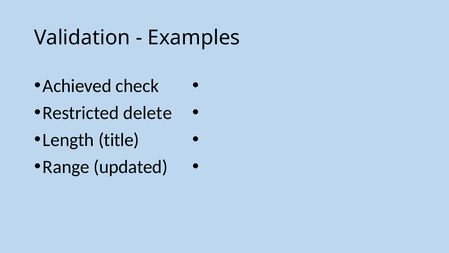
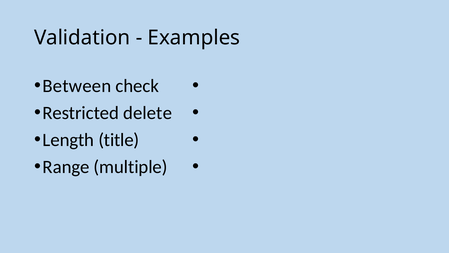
Achieved: Achieved -> Between (77, 86)
updated: updated -> multiple (131, 167)
